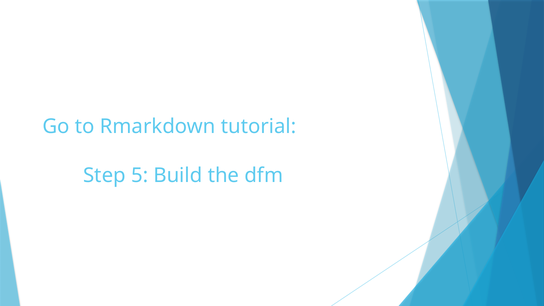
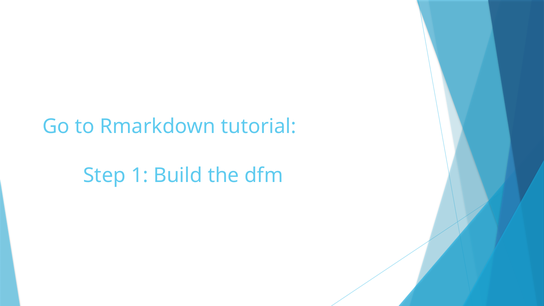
5: 5 -> 1 (140, 175)
